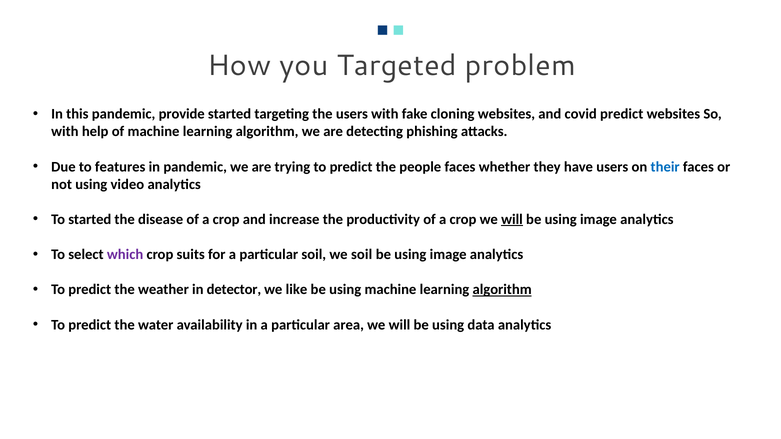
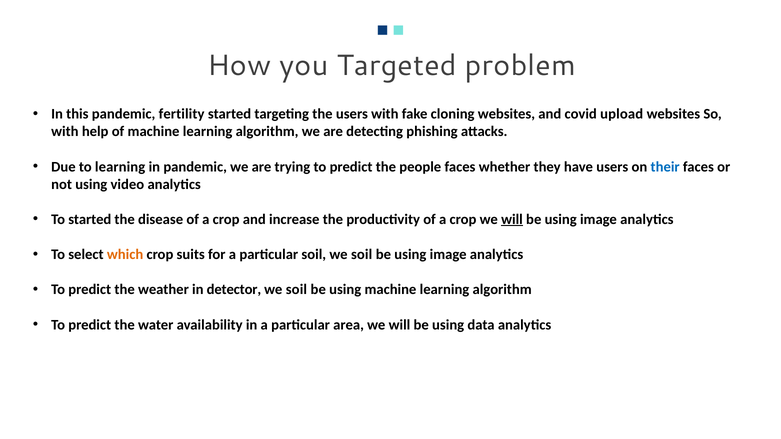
provide: provide -> fertility (182, 114)
covid predict: predict -> upload (622, 114)
to features: features -> learning (120, 167)
which colour: purple -> orange (125, 255)
like: like -> soil (296, 290)
algorithm underline: present -> none (502, 290)
